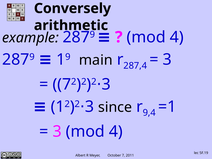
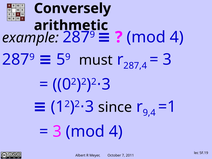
1: 1 -> 5 (61, 59)
main: main -> must (96, 60)
7: 7 -> 0 (62, 84)
